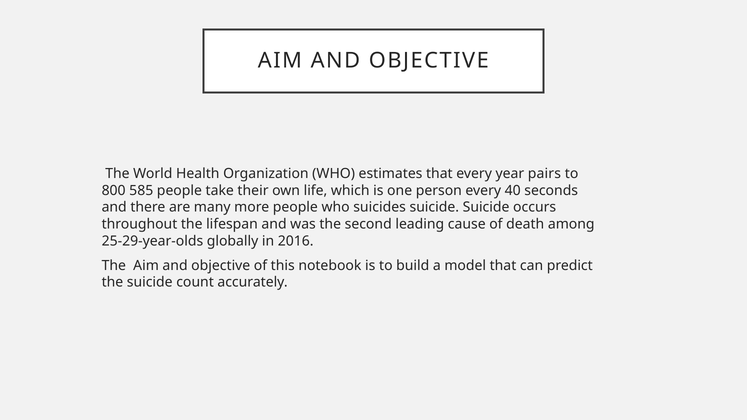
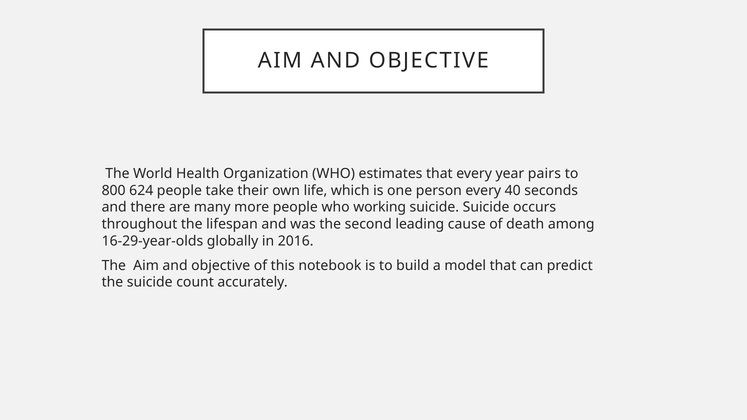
585: 585 -> 624 (141, 191)
suicides: suicides -> working (380, 207)
25-29-year-olds: 25-29-year-olds -> 16-29-year-olds (152, 241)
